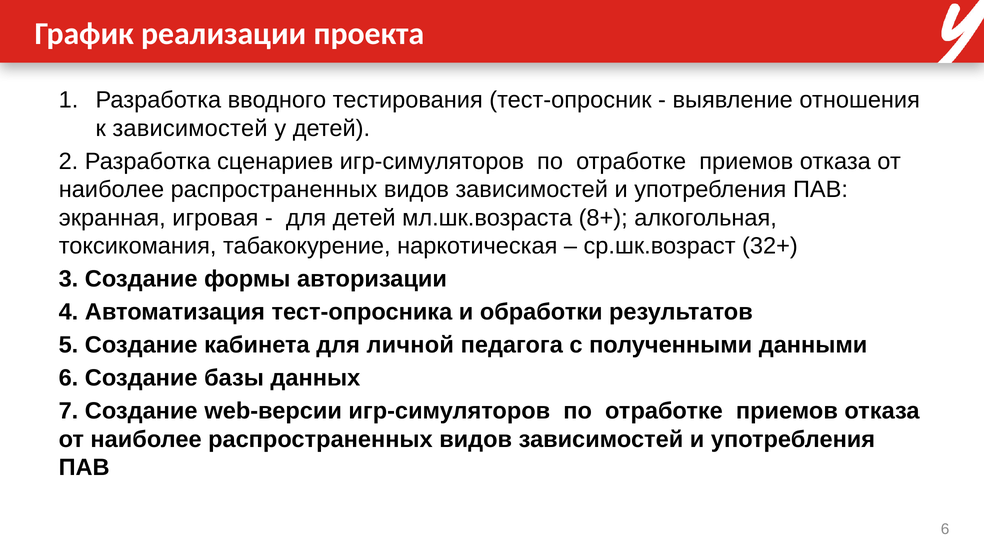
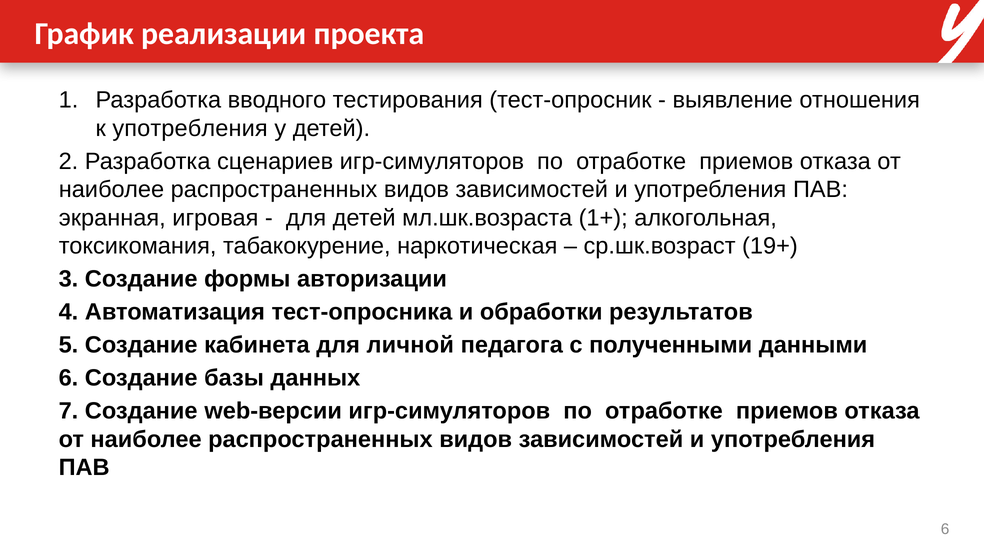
к зависимостей: зависимостей -> употребления (190, 128)
8+: 8+ -> 1+ (603, 218)
32+: 32+ -> 19+ (770, 246)
